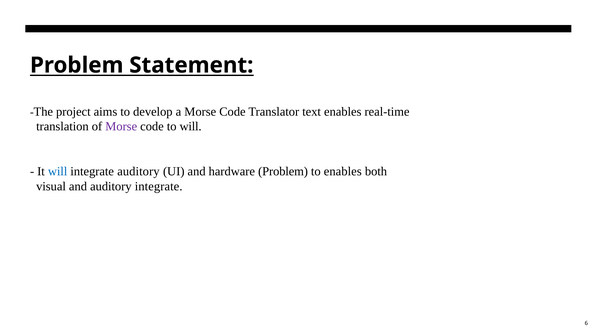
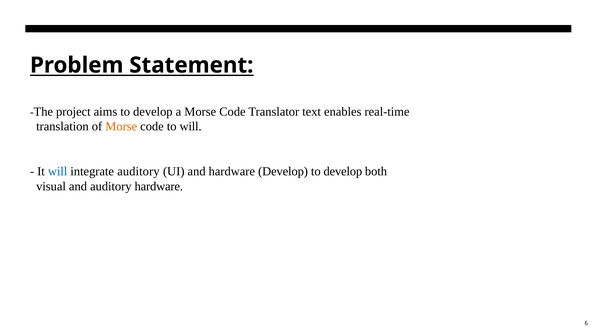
Morse colour: purple -> orange (121, 126)
hardware Problem: Problem -> Develop (283, 171)
enables: enables -> develop (343, 171)
auditory integrate: integrate -> hardware (159, 186)
